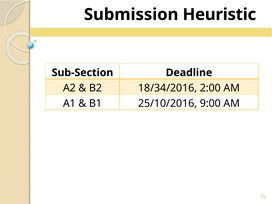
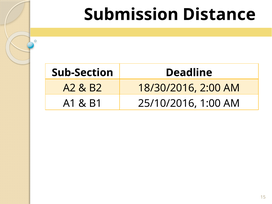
Heuristic: Heuristic -> Distance (219, 15)
18/34/2016: 18/34/2016 -> 18/30/2016 (168, 88)
9:00: 9:00 -> 1:00 (210, 103)
